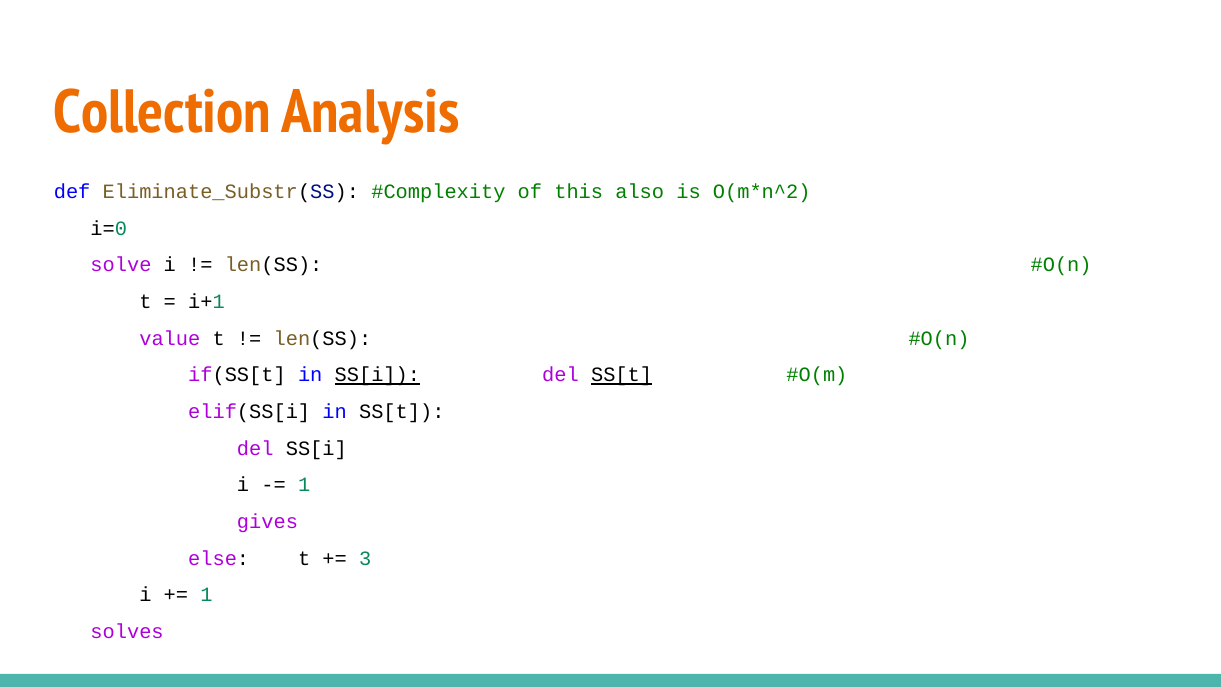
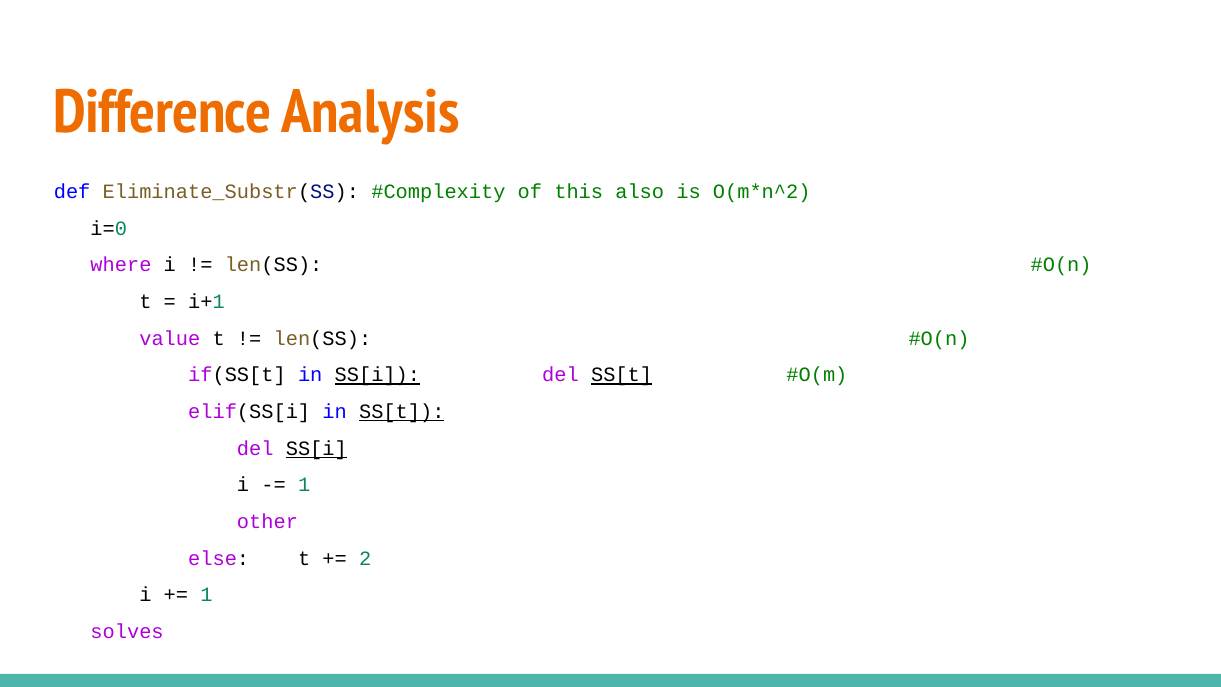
Collection: Collection -> Difference (163, 113)
solve: solve -> where (121, 265)
SS[t underline: none -> present (402, 412)
SS[i underline: none -> present (316, 448)
gives: gives -> other (267, 522)
3: 3 -> 2 (365, 558)
